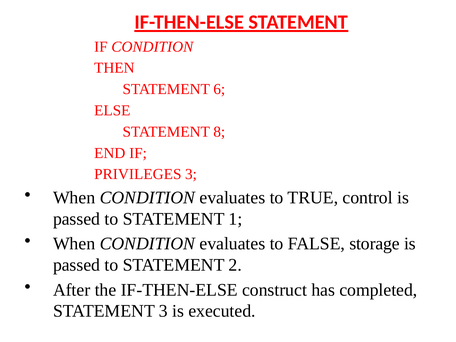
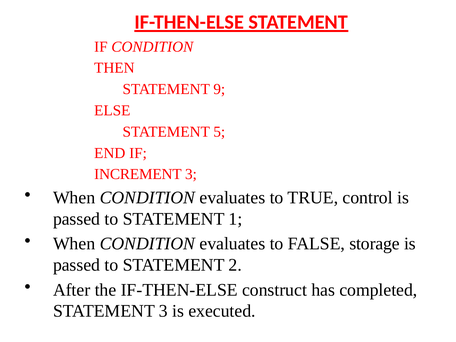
6: 6 -> 9 (219, 89)
8: 8 -> 5 (219, 132)
PRIVILEGES: PRIVILEGES -> INCREMENT (138, 174)
